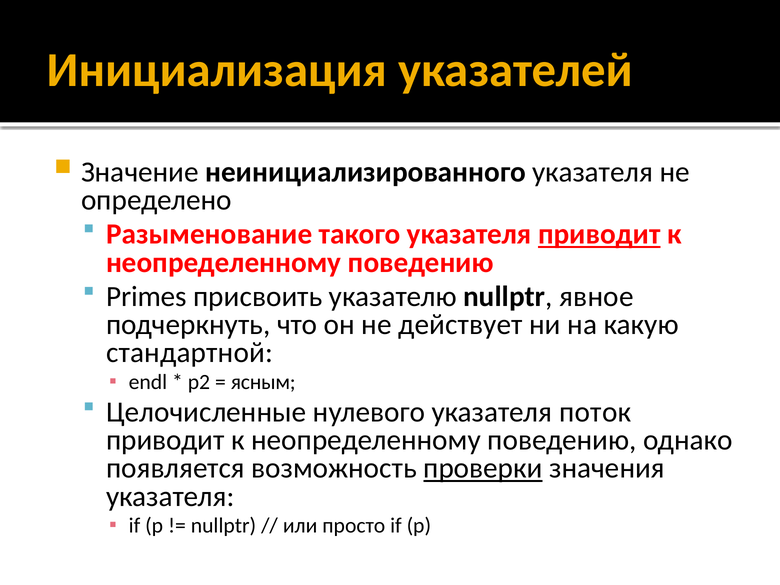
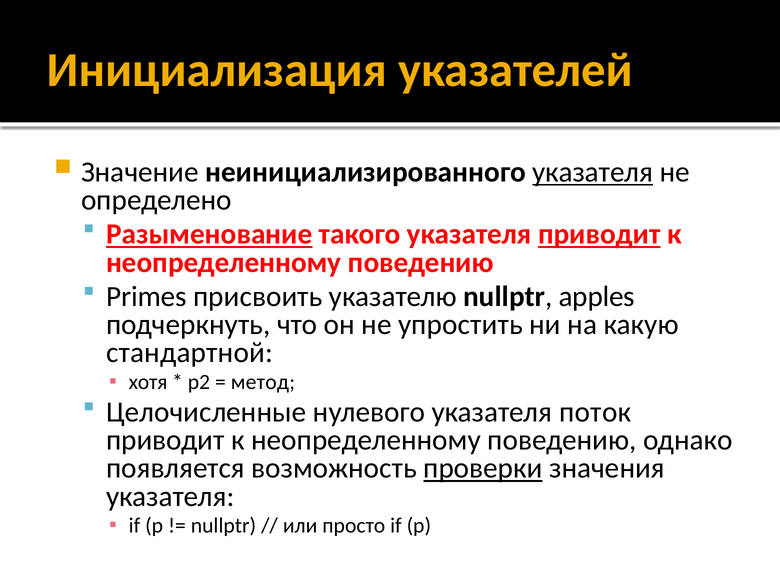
указателя underline: none -> present (593, 172)
Разыменование underline: none -> present (209, 234)
явное: явное -> apples (597, 297)
действует: действует -> упростить (460, 325)
endl: endl -> хотя (148, 382)
ясным: ясным -> метод (263, 382)
